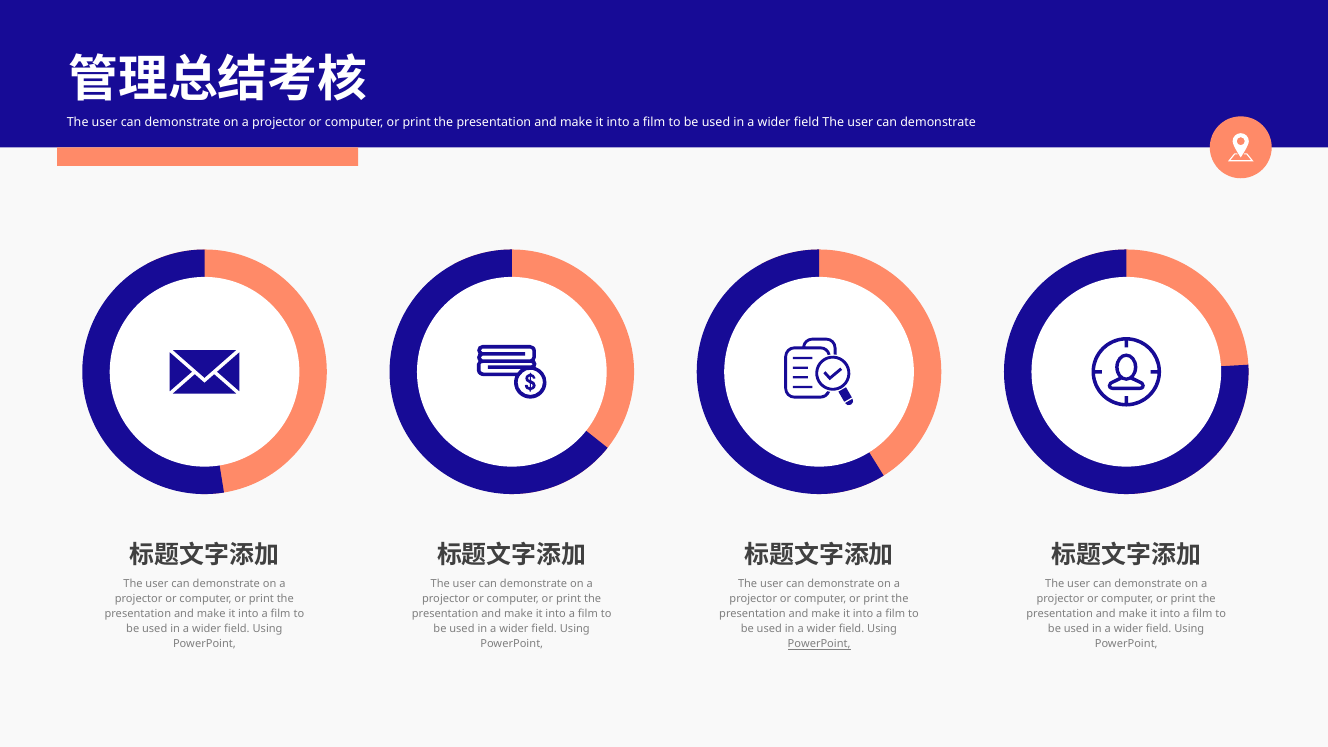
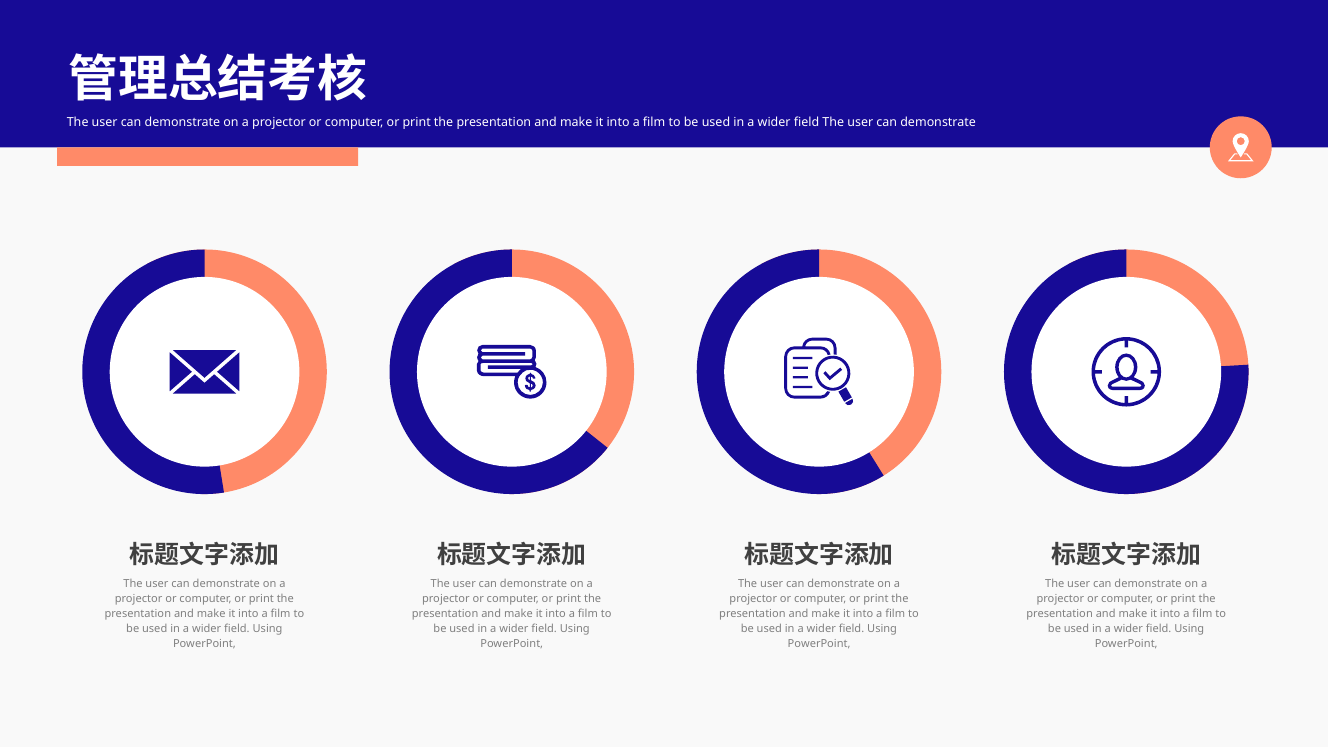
PowerPoint underline: present -> none (819, 644)
